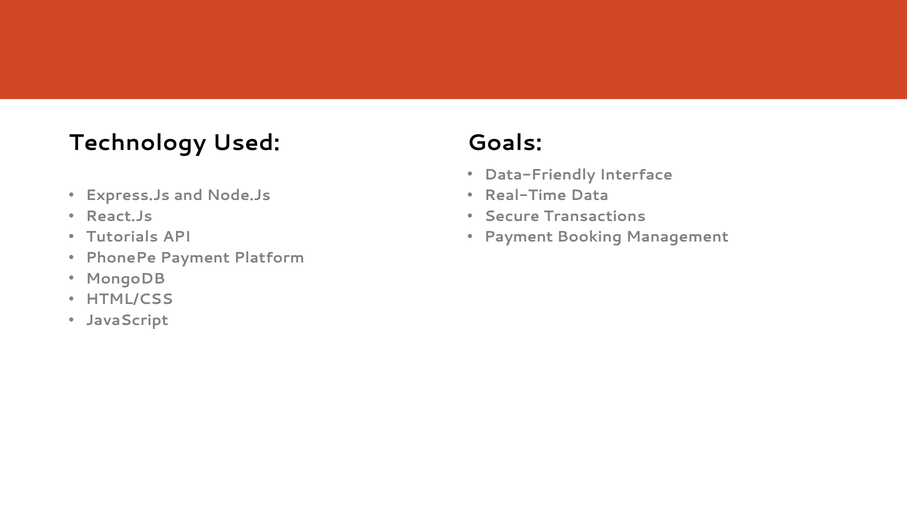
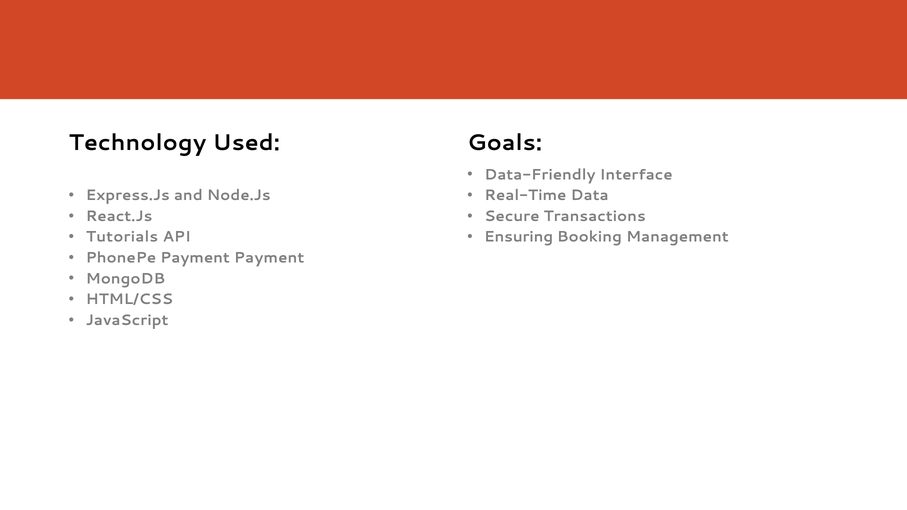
Payment: Payment -> Ensuring (519, 237)
Payment Platform: Platform -> Payment (269, 258)
